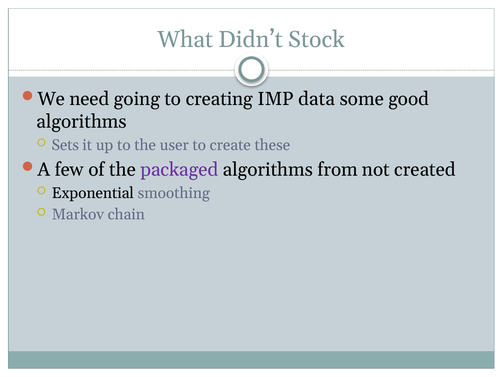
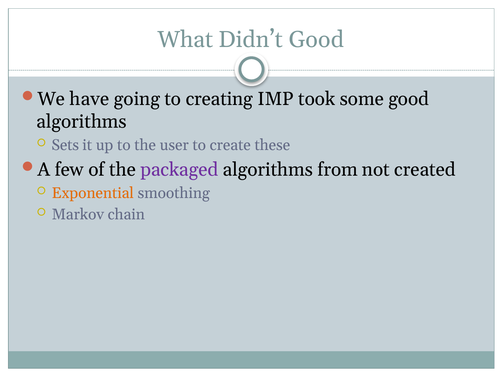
Didn’t Stock: Stock -> Good (316, 40)
need: need -> have (89, 99)
data: data -> took (317, 99)
Exponential colour: black -> orange (93, 193)
